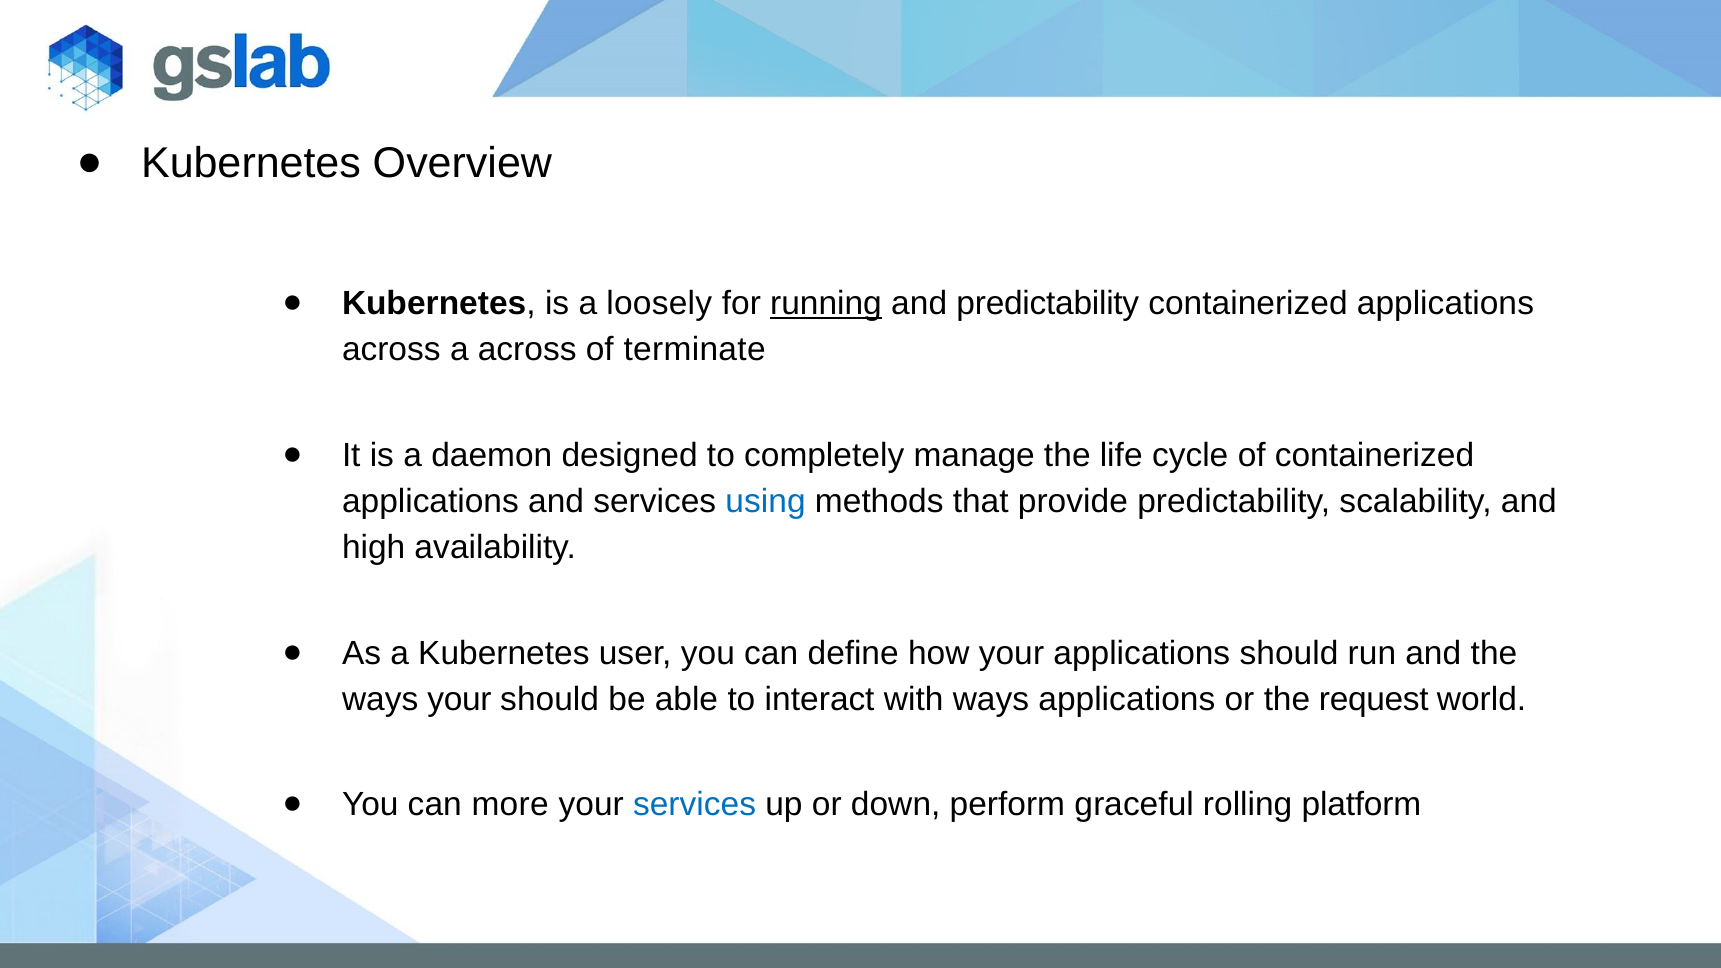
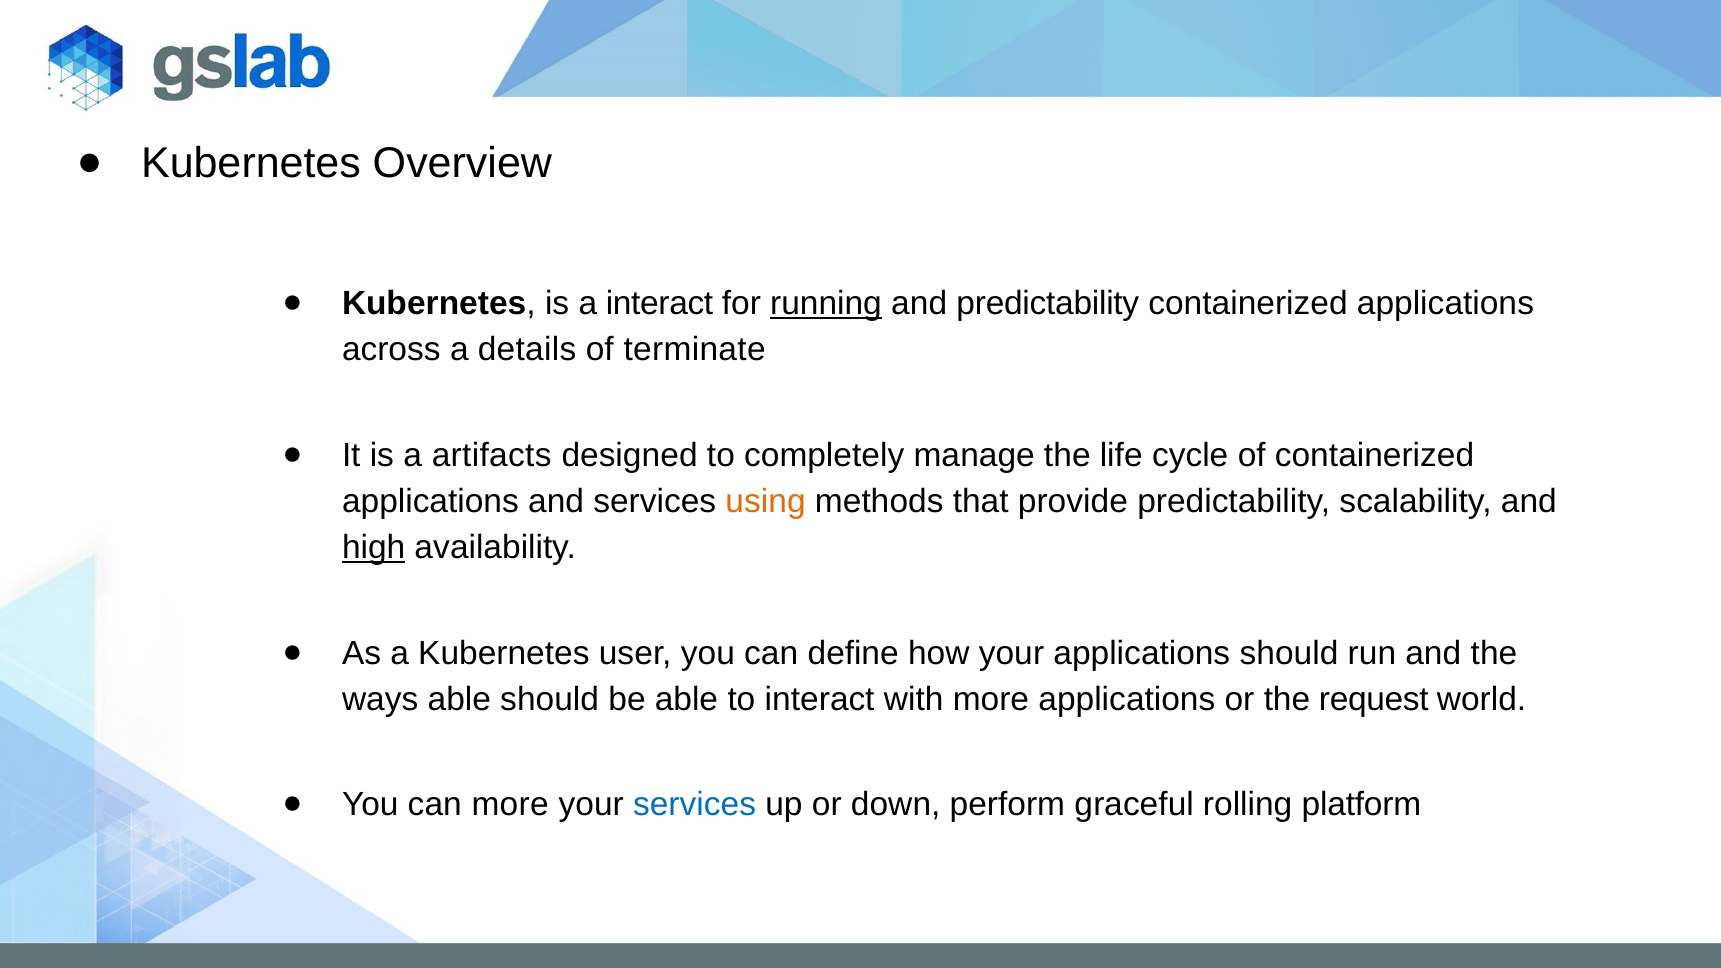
a loosely: loosely -> interact (660, 304)
a across: across -> details (527, 350)
daemon: daemon -> artifacts (492, 455)
using colour: blue -> orange (766, 501)
high underline: none -> present (374, 548)
ways your: your -> able (459, 699)
with ways: ways -> more (991, 699)
